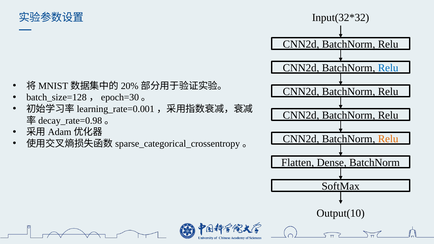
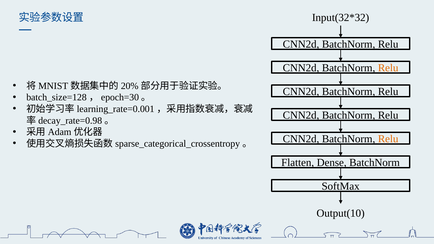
Relu colour: blue -> orange (388, 68)
